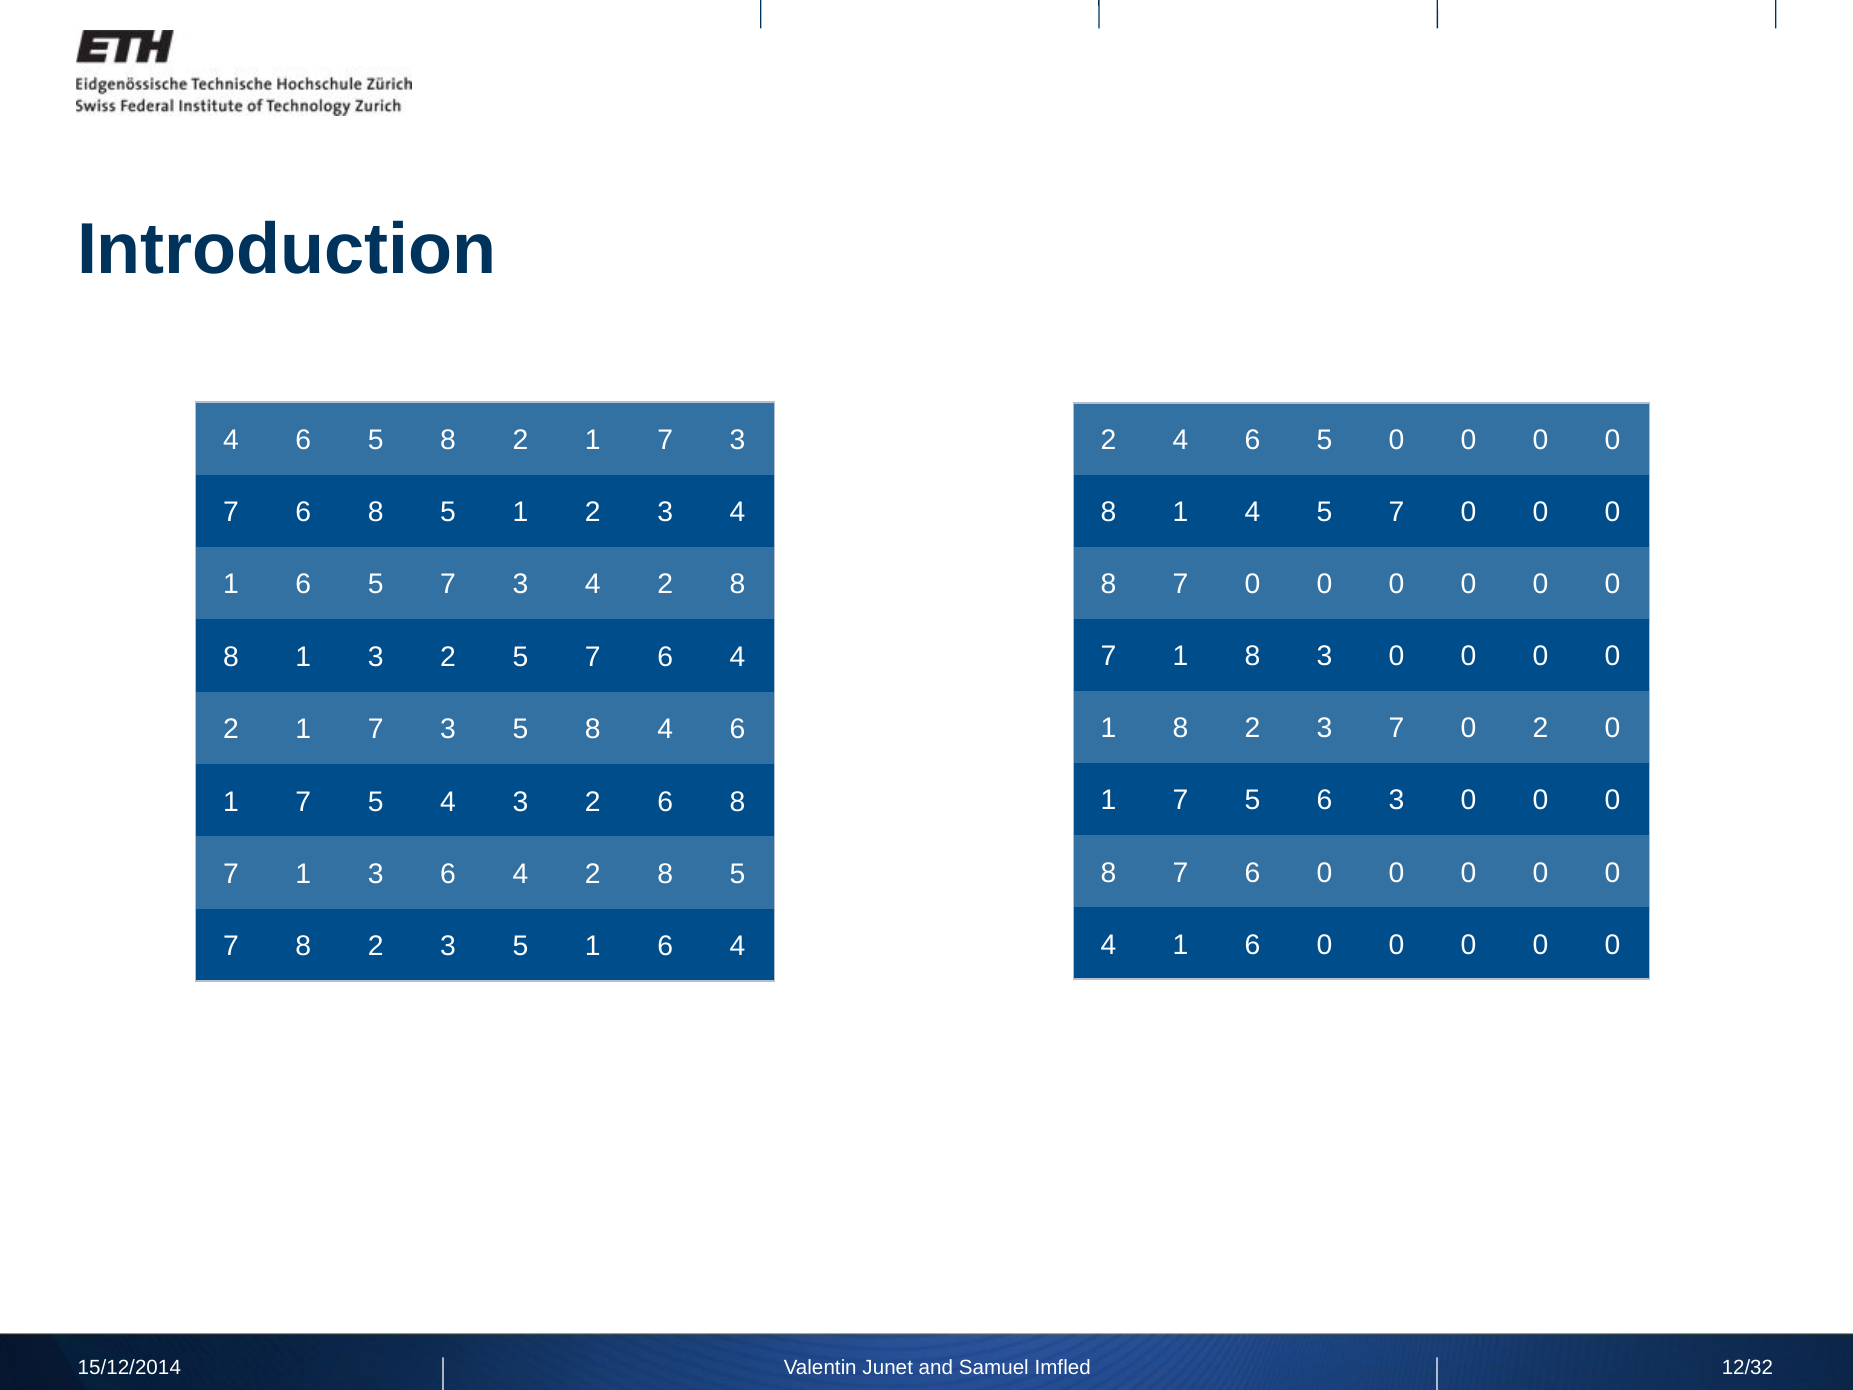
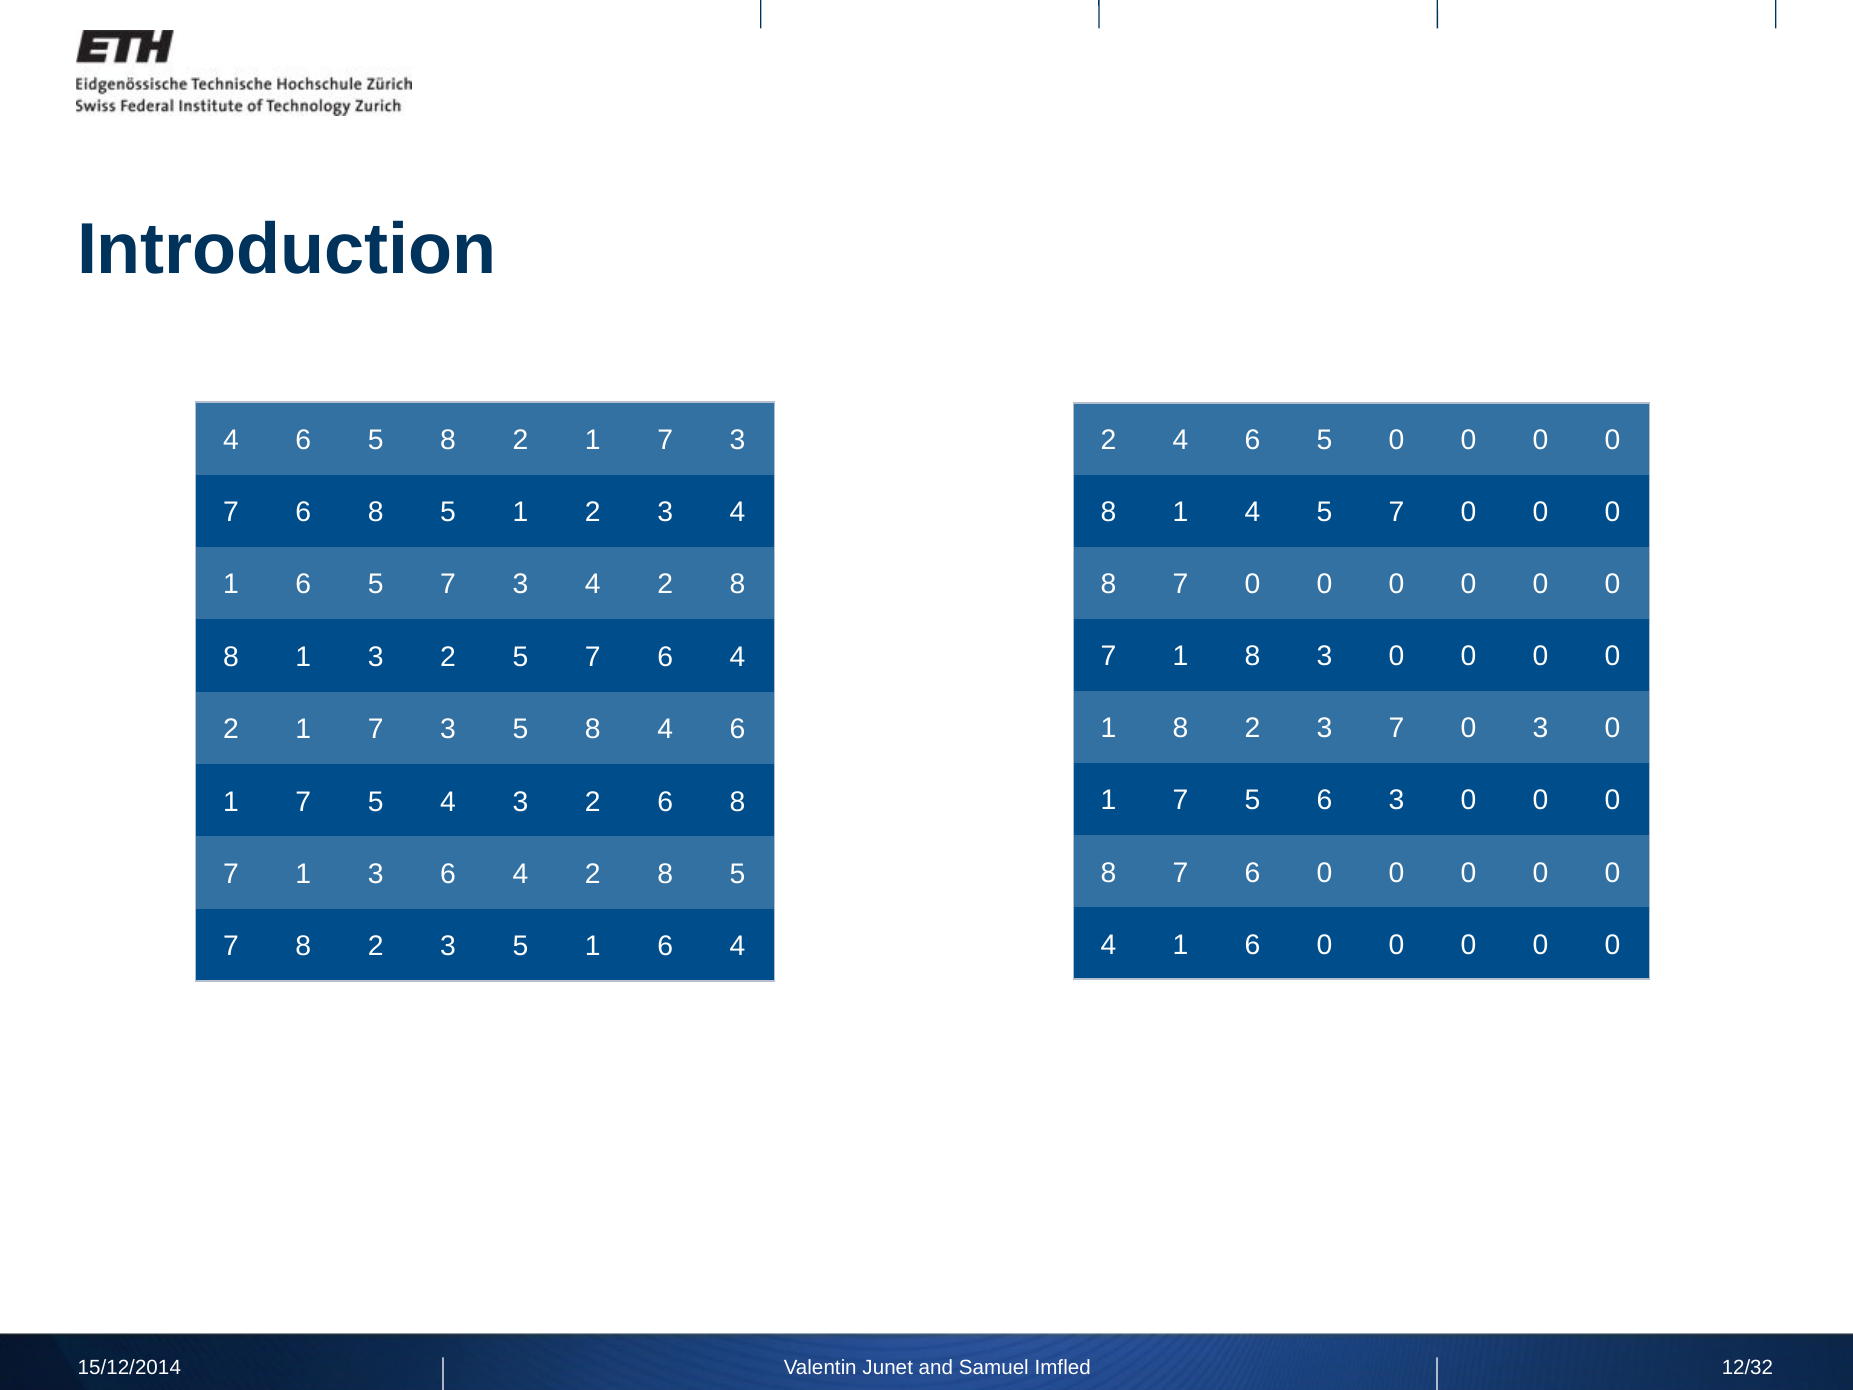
0 2: 2 -> 3 (1541, 729)
